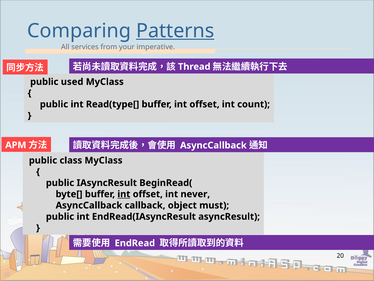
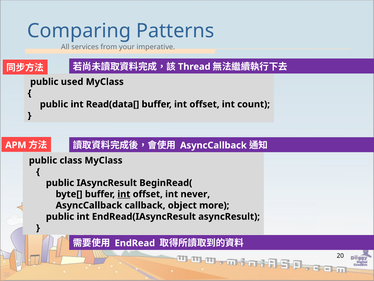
Patterns underline: present -> none (175, 31)
Read(type[: Read(type[ -> Read(data[ (113, 104)
must: must -> more (214, 205)
